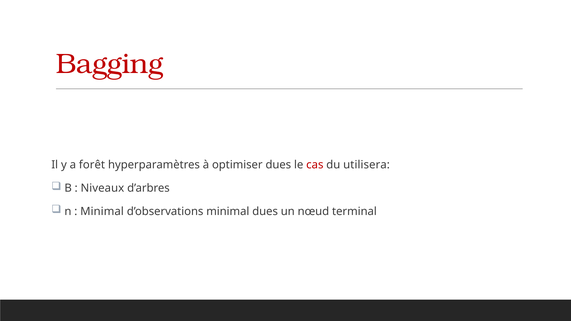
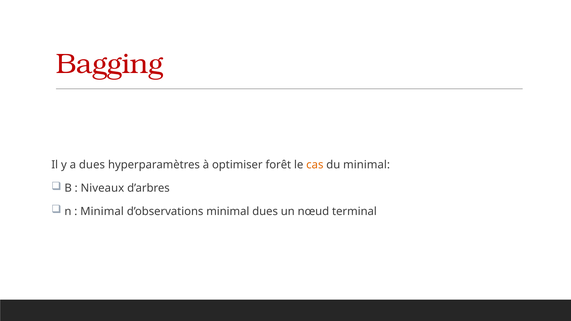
a forêt: forêt -> dues (92, 165)
optimiser dues: dues -> forêt (278, 165)
cas colour: red -> orange (315, 165)
du utilisera: utilisera -> minimal (367, 165)
